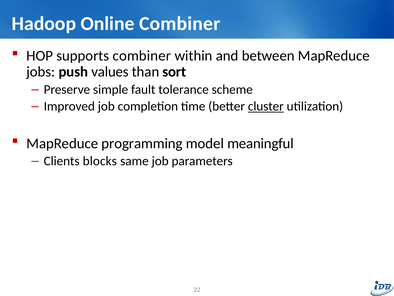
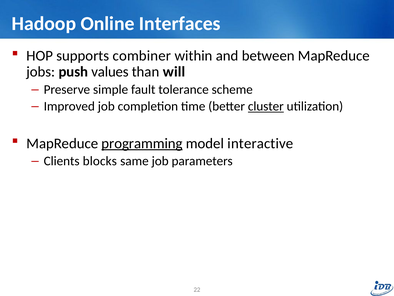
Online Combiner: Combiner -> Interfaces (180, 23)
sort: sort -> will (174, 72)
programming underline: none -> present (142, 143)
meaningful: meaningful -> interactive (260, 143)
